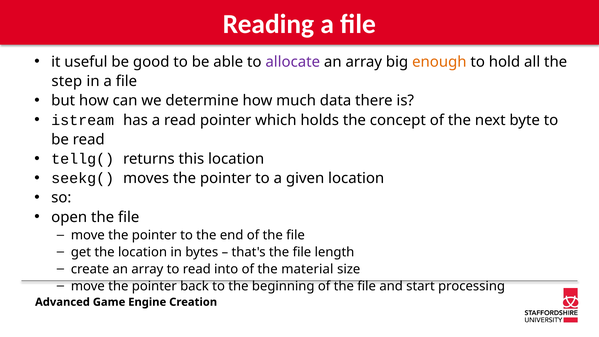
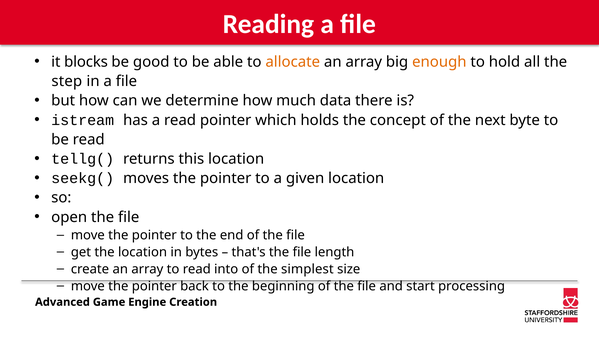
useful: useful -> blocks (86, 62)
allocate colour: purple -> orange (293, 62)
material: material -> simplest (307, 269)
